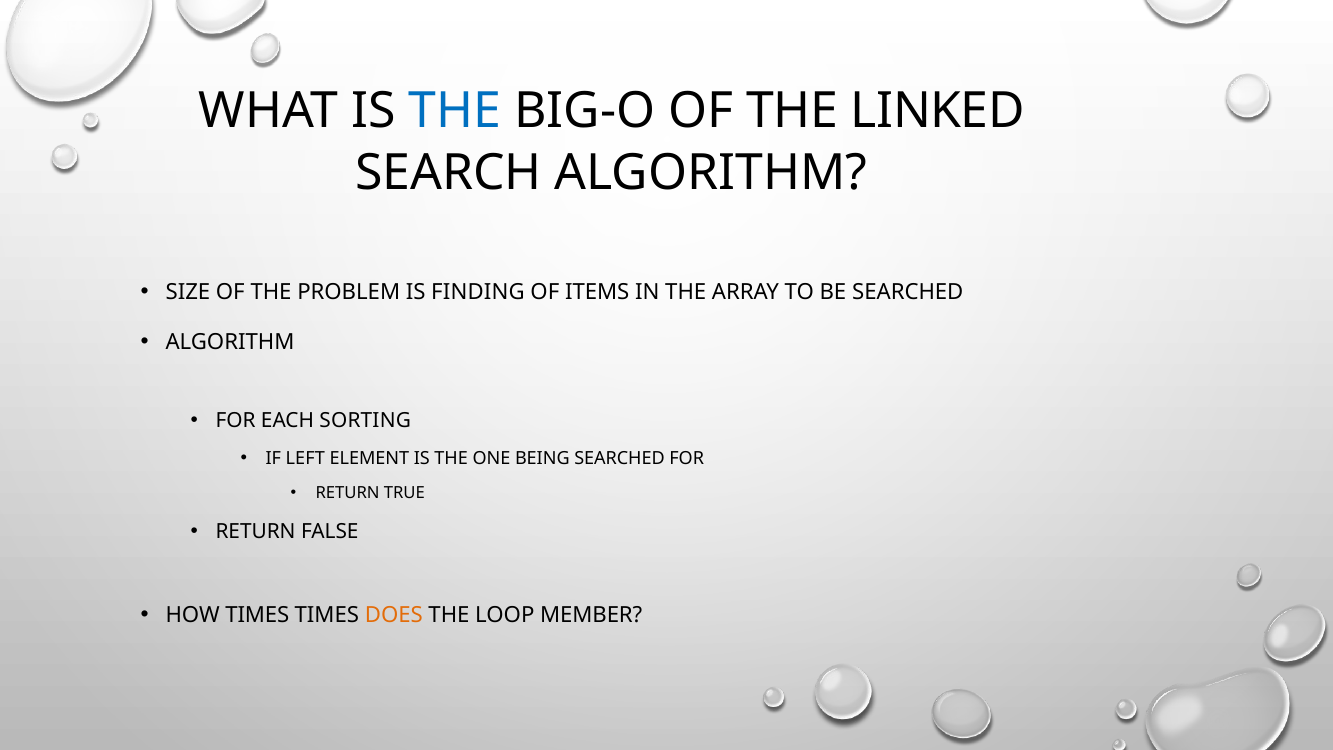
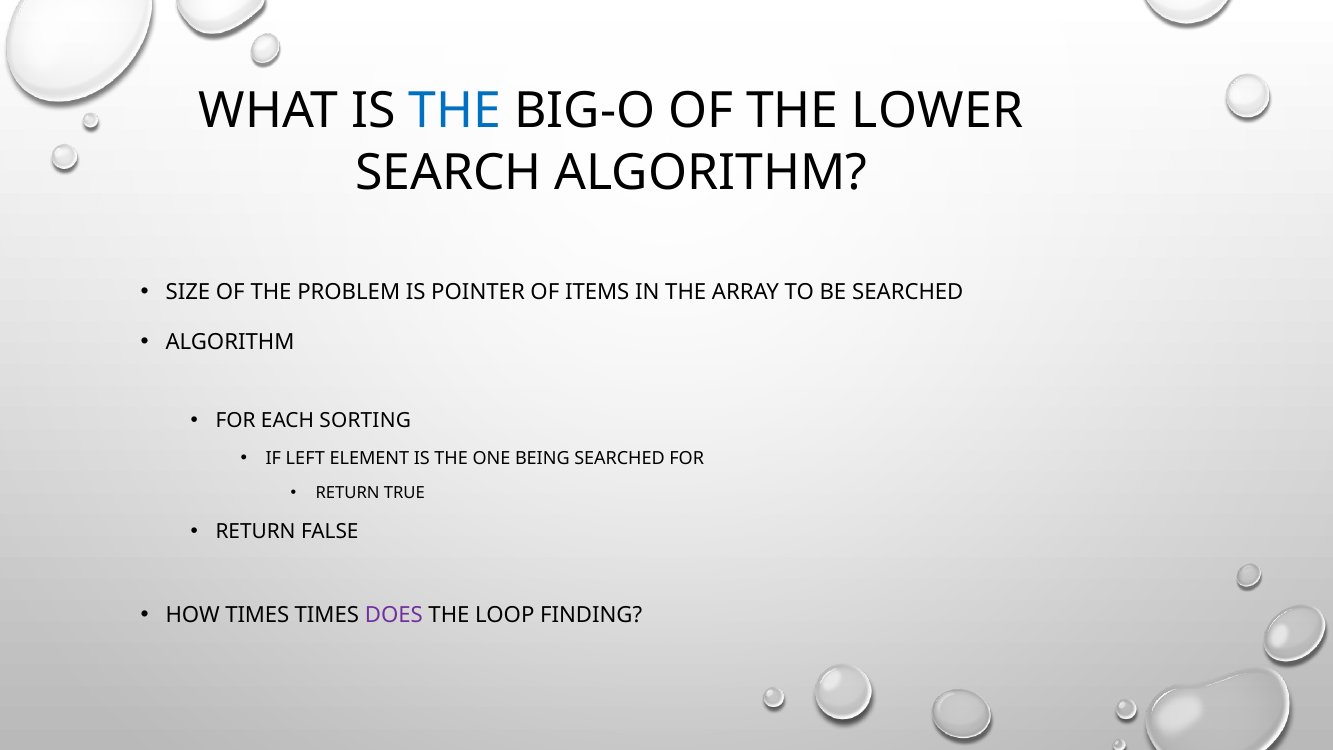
LINKED: LINKED -> LOWER (937, 111)
FINDING: FINDING -> POINTER (478, 292)
DOES colour: orange -> purple (394, 615)
MEMBER: MEMBER -> FINDING (591, 615)
